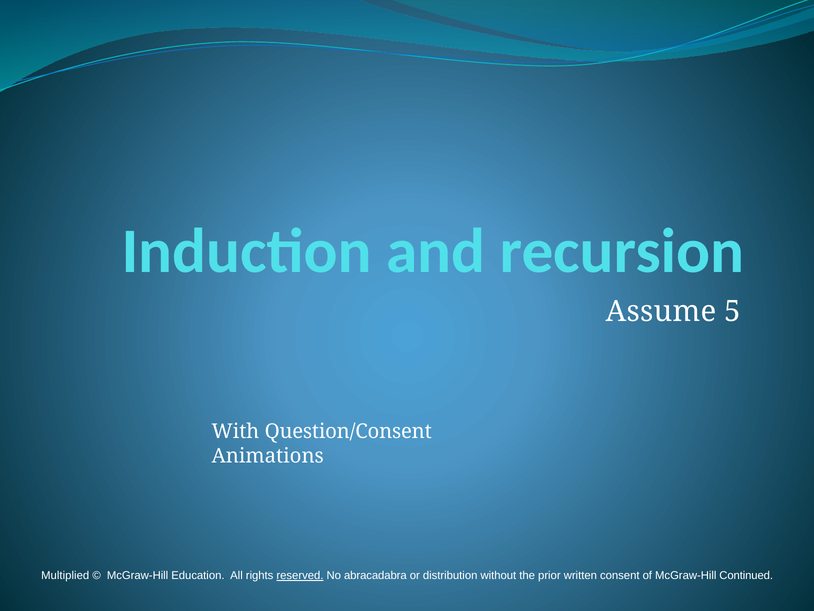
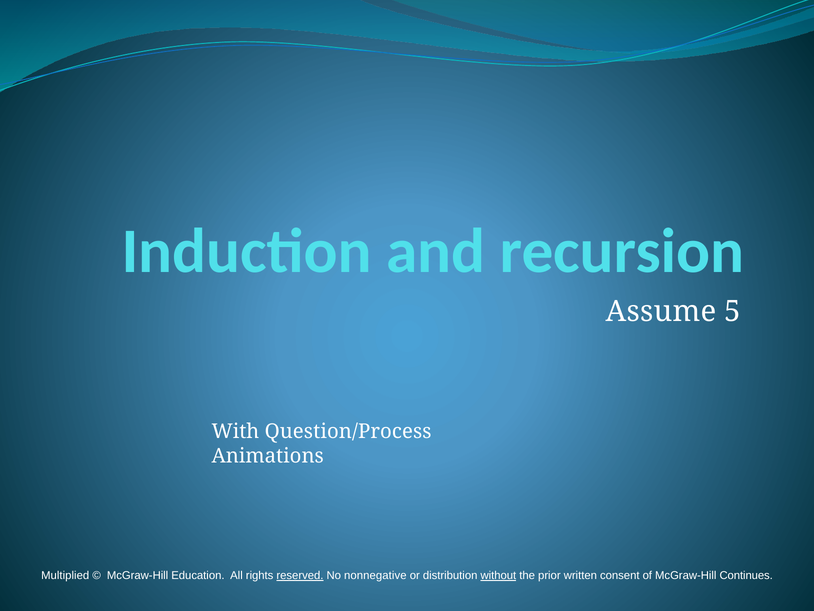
Question/Consent: Question/Consent -> Question/Process (348, 431)
abracadabra: abracadabra -> nonnegative (375, 575)
without underline: none -> present (498, 575)
Continued: Continued -> Continues (746, 575)
